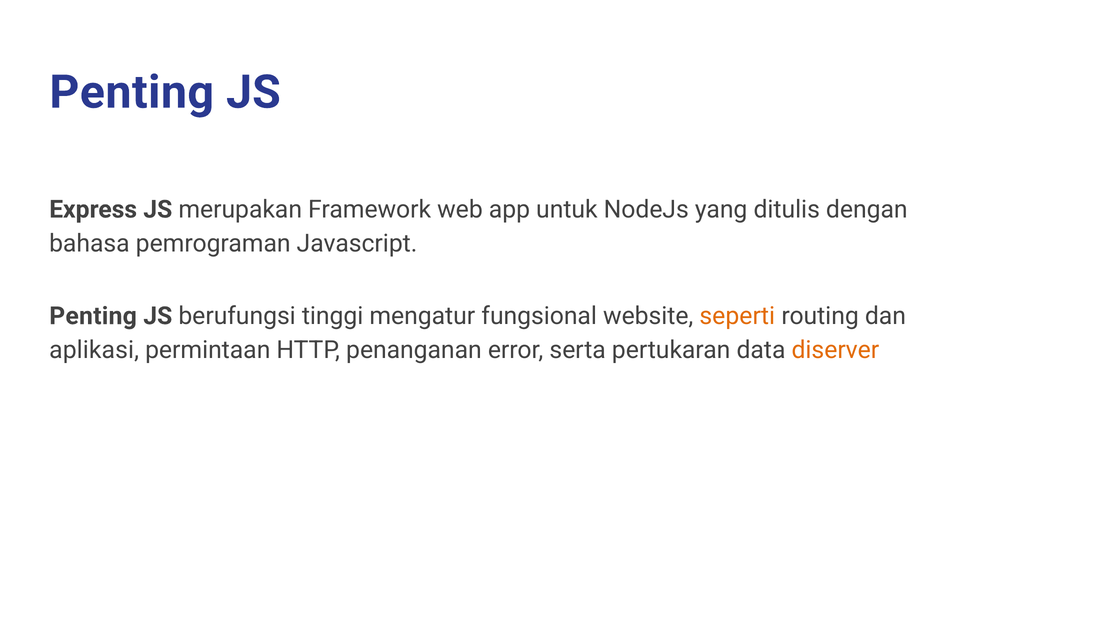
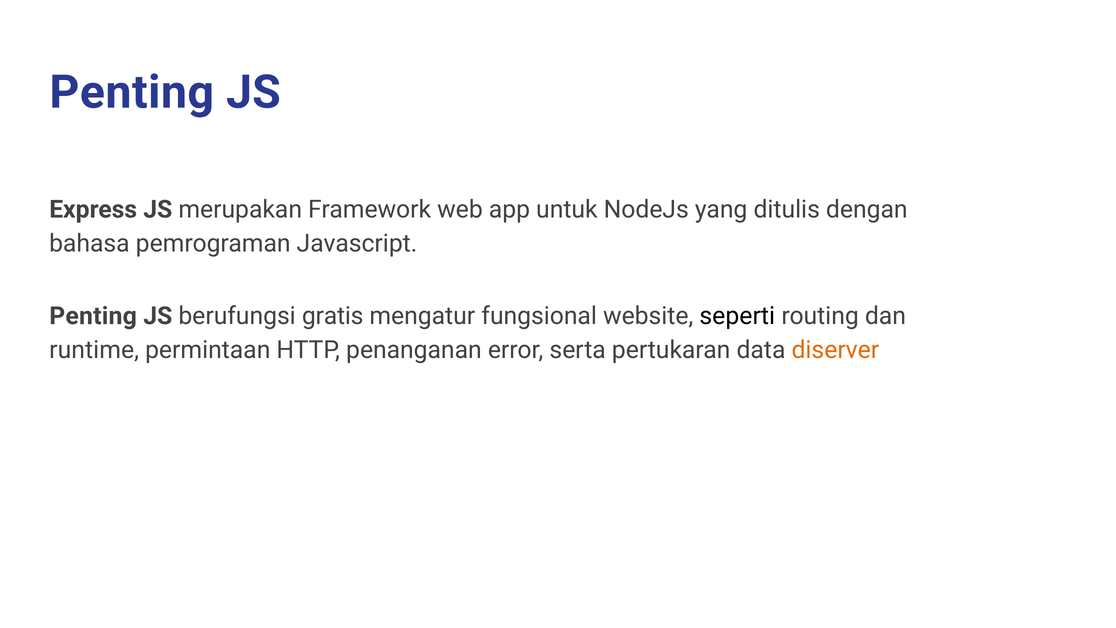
tinggi: tinggi -> gratis (333, 316)
seperti colour: orange -> black (737, 316)
aplikasi: aplikasi -> runtime (94, 350)
